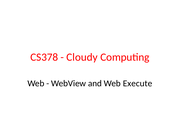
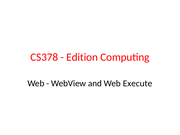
Cloudy: Cloudy -> Edition (82, 57)
